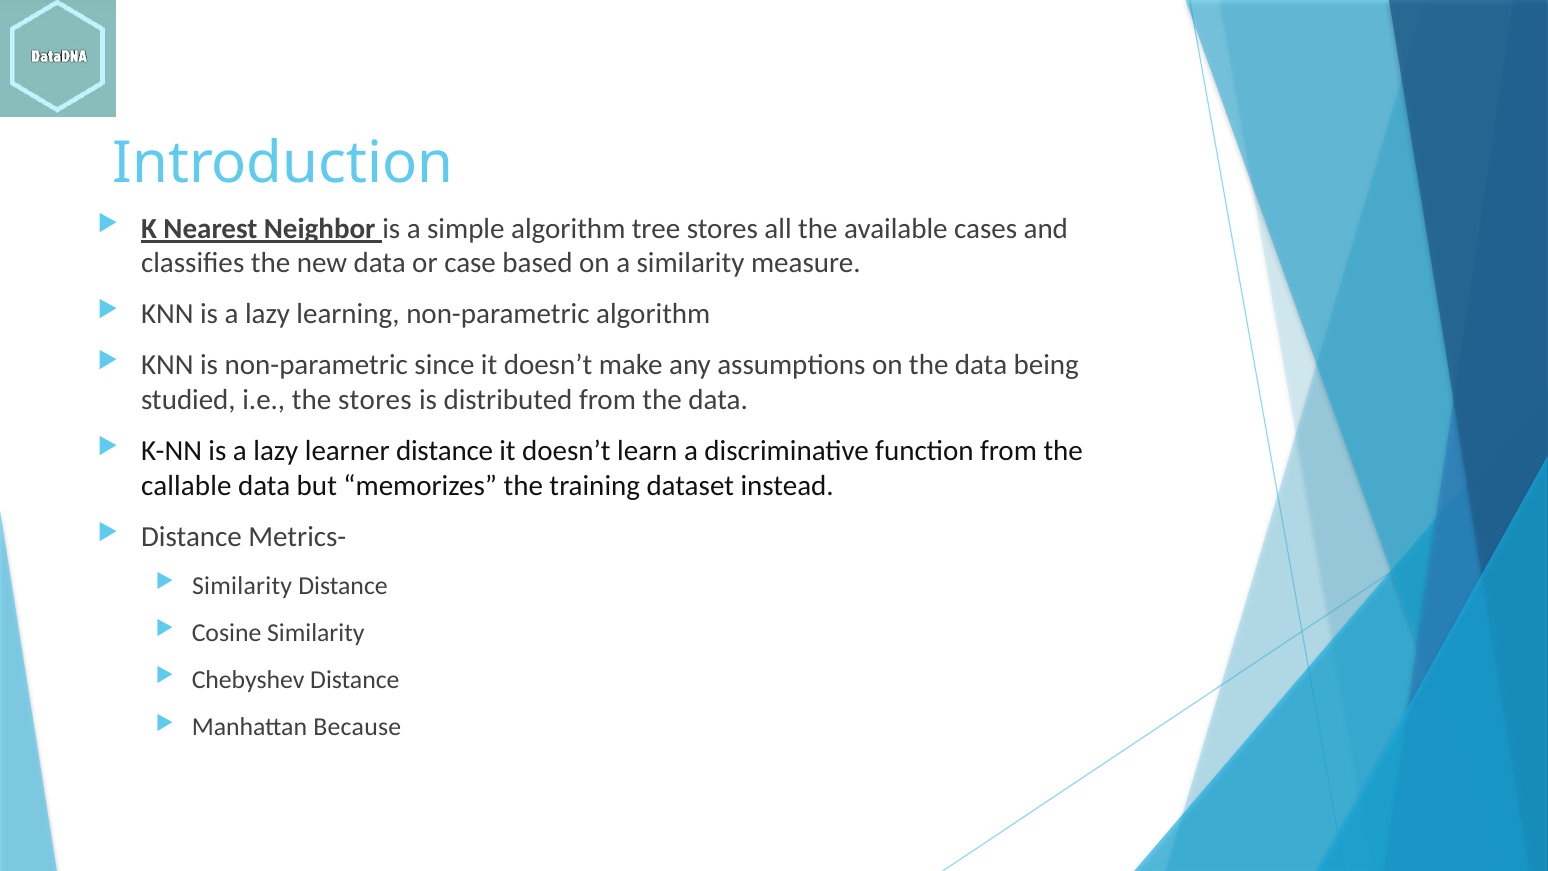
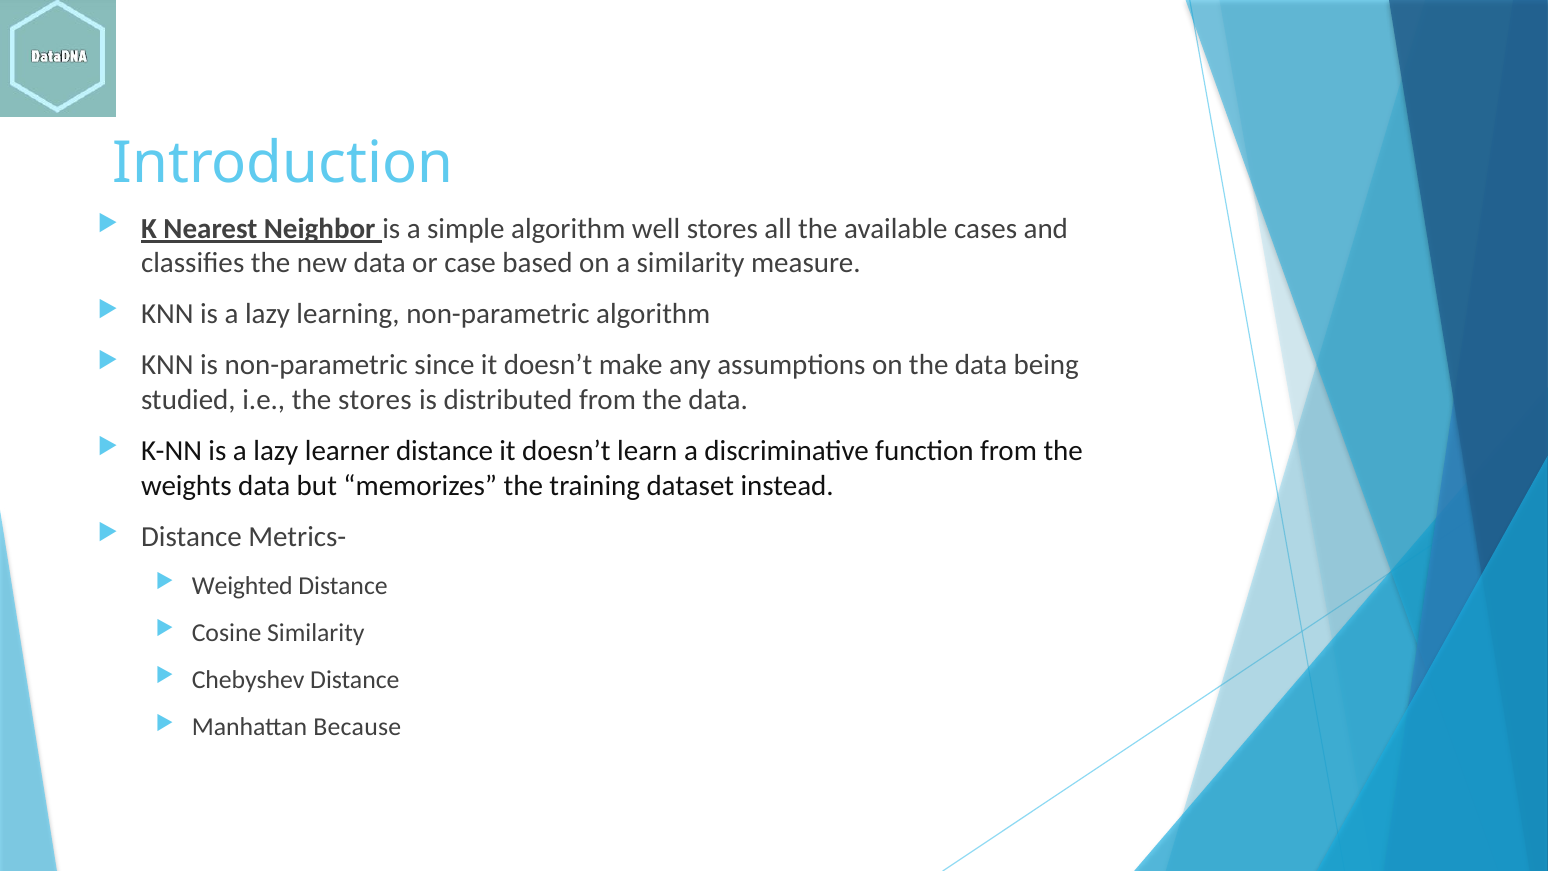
tree: tree -> well (656, 228)
callable: callable -> weights (186, 486)
Similarity: Similarity -> Weighted (242, 586)
